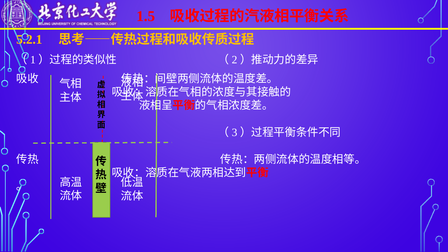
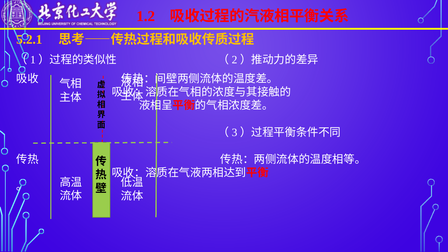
1.5: 1.5 -> 1.2 (146, 16)
